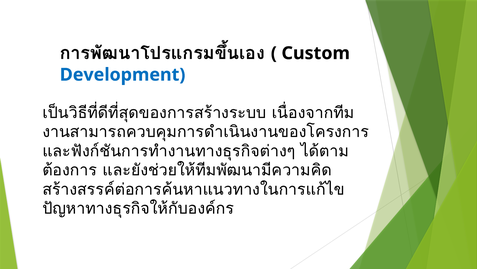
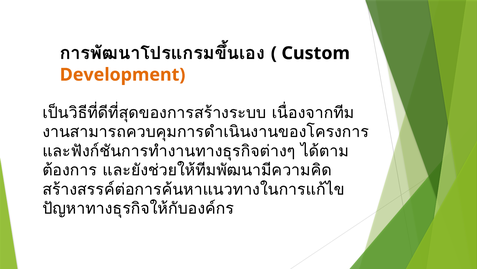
Development colour: blue -> orange (123, 75)
